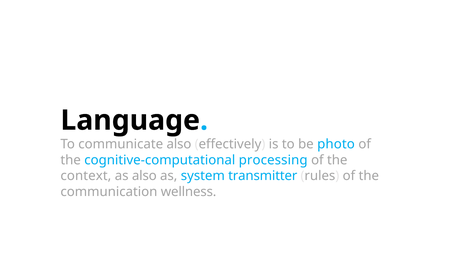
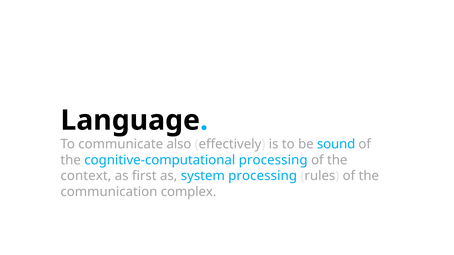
photo: photo -> sound (336, 144)
as also: also -> first (144, 176)
system transmitter: transmitter -> processing (263, 176)
wellness: wellness -> complex (189, 192)
